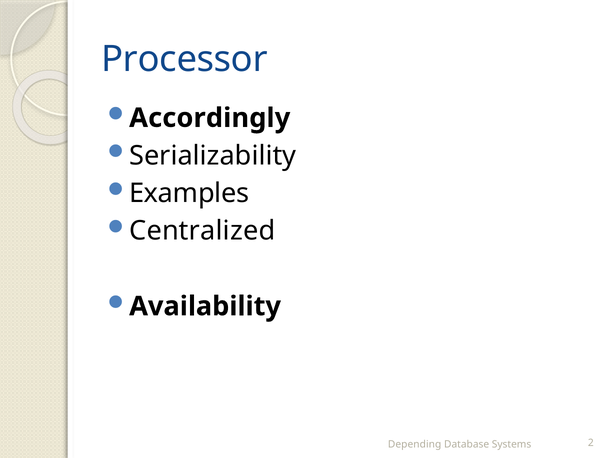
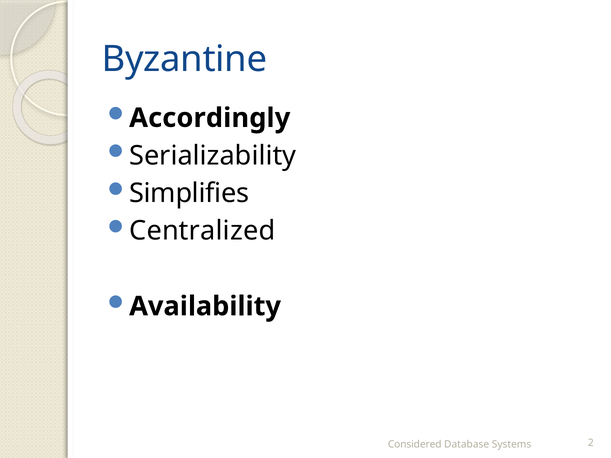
Processor: Processor -> Byzantine (184, 59)
Examples: Examples -> Simplifies (189, 193)
Depending: Depending -> Considered (415, 445)
